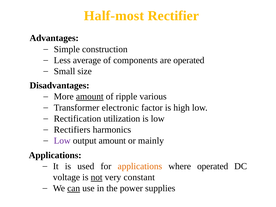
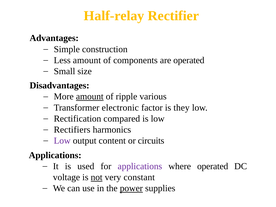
Half-most: Half-most -> Half-relay (114, 16)
Less average: average -> amount (87, 60)
high: high -> they (182, 108)
utilization: utilization -> compared (122, 119)
output amount: amount -> content (112, 141)
mainly: mainly -> circuits (151, 141)
applications colour: orange -> purple (140, 166)
can underline: present -> none (74, 188)
power underline: none -> present (131, 188)
